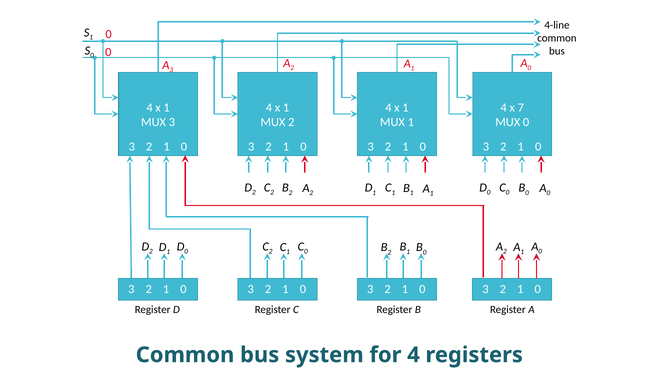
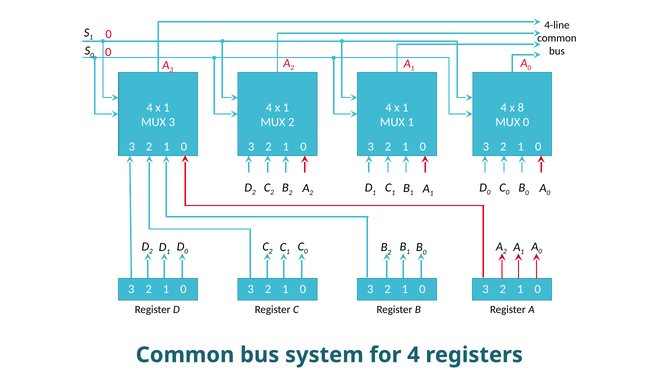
7: 7 -> 8 (521, 108)
